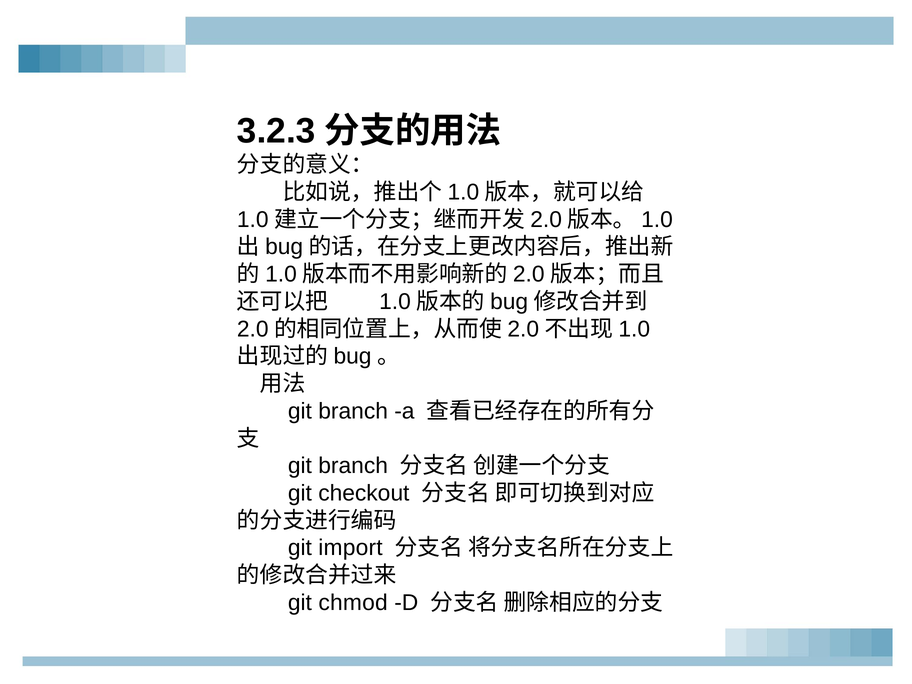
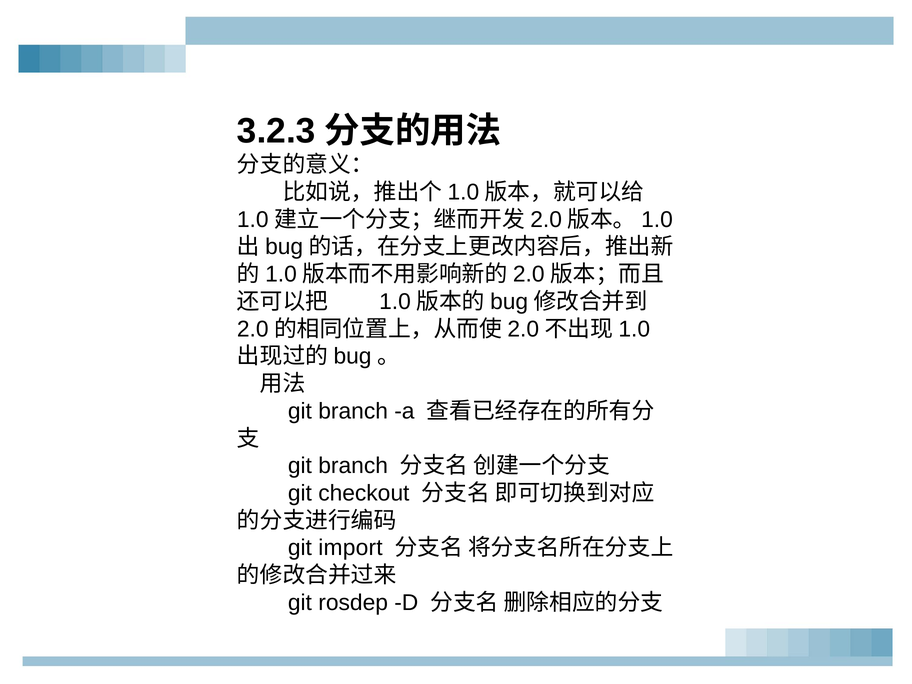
chmod: chmod -> rosdep (353, 603)
